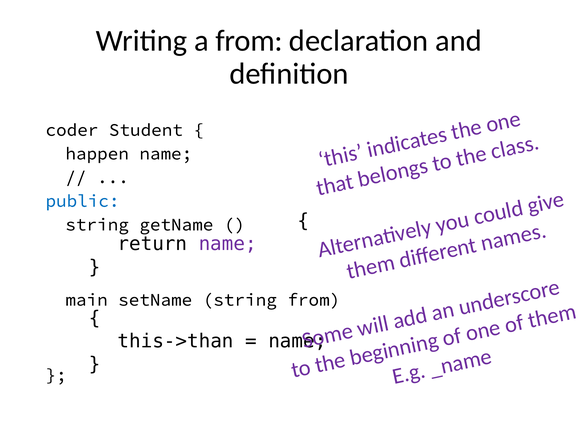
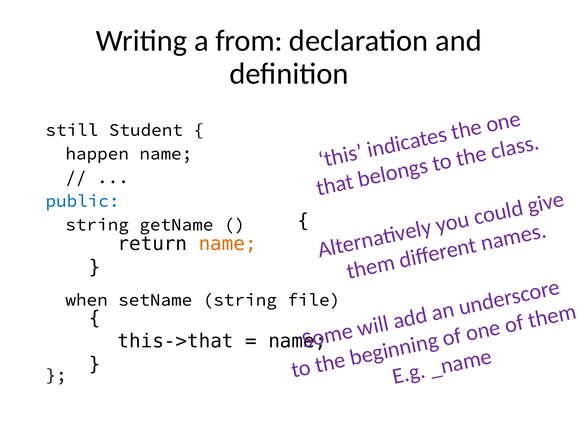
coder: coder -> still (72, 130)
name colour: purple -> orange (228, 244)
main: main -> when (87, 300)
string from: from -> file (314, 300)
this->than: this->than -> this->that (176, 342)
